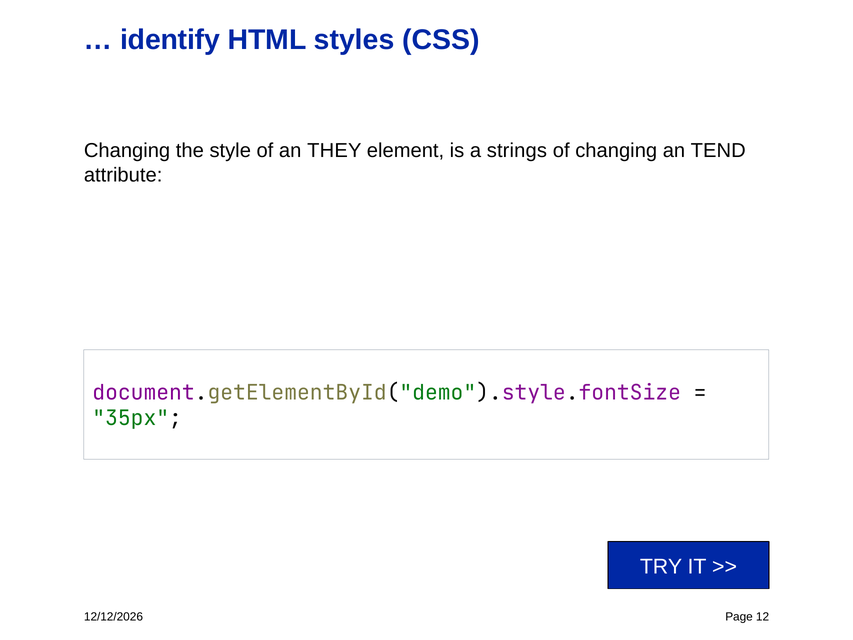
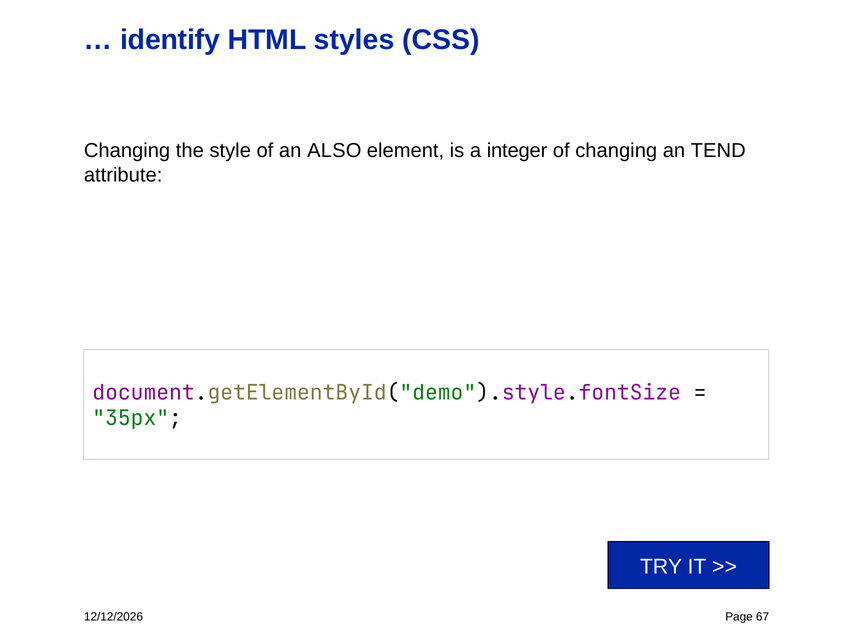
THEY: THEY -> ALSO (334, 151)
strings: strings -> integer (517, 151)
12: 12 -> 67 (763, 617)
